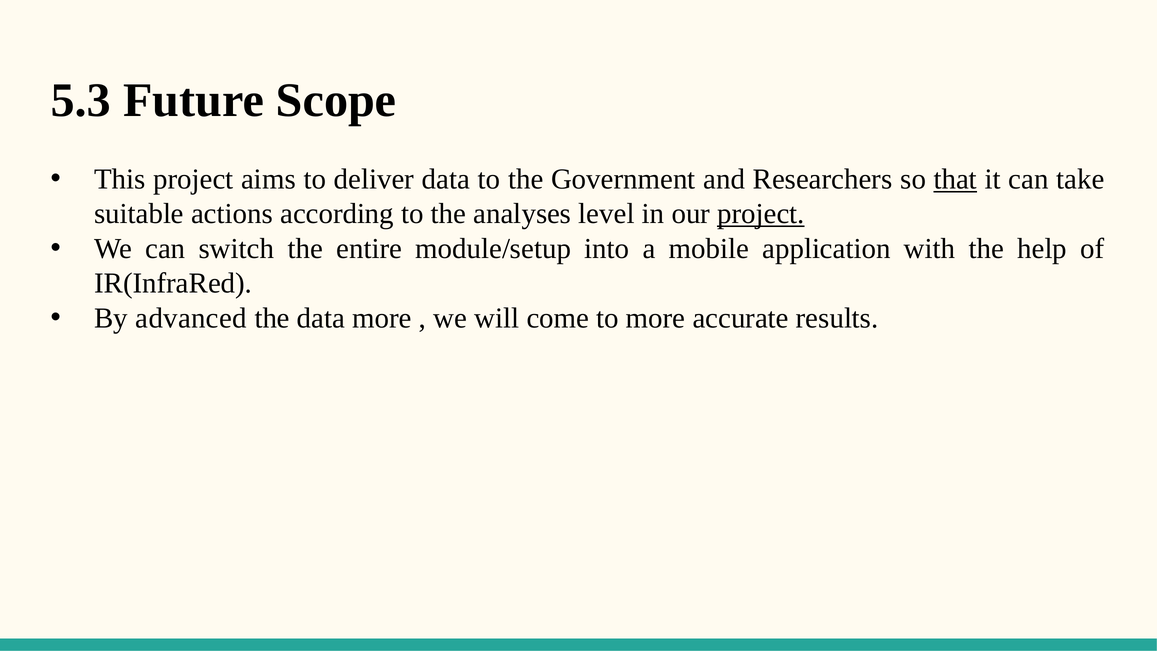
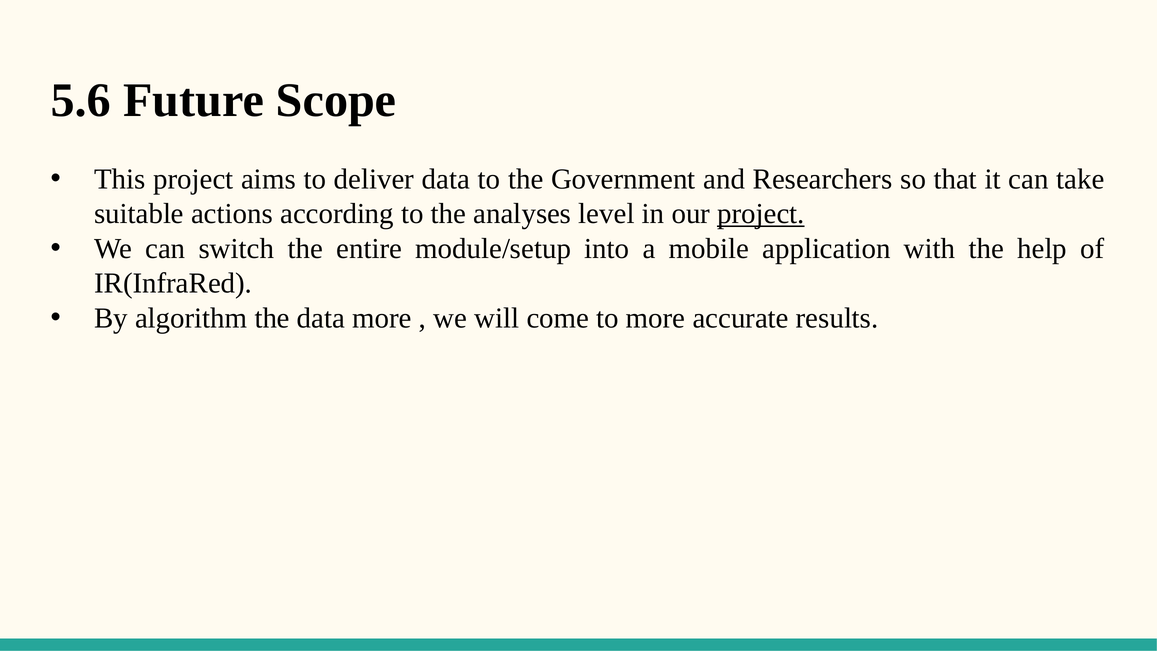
5.3: 5.3 -> 5.6 (81, 100)
that underline: present -> none (955, 179)
advanced: advanced -> algorithm (191, 318)
